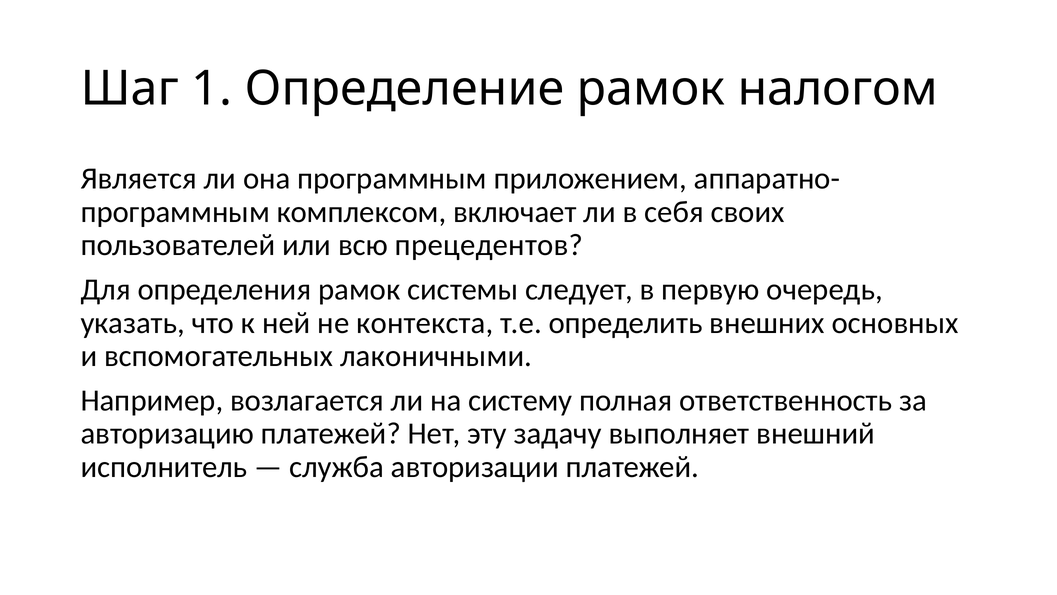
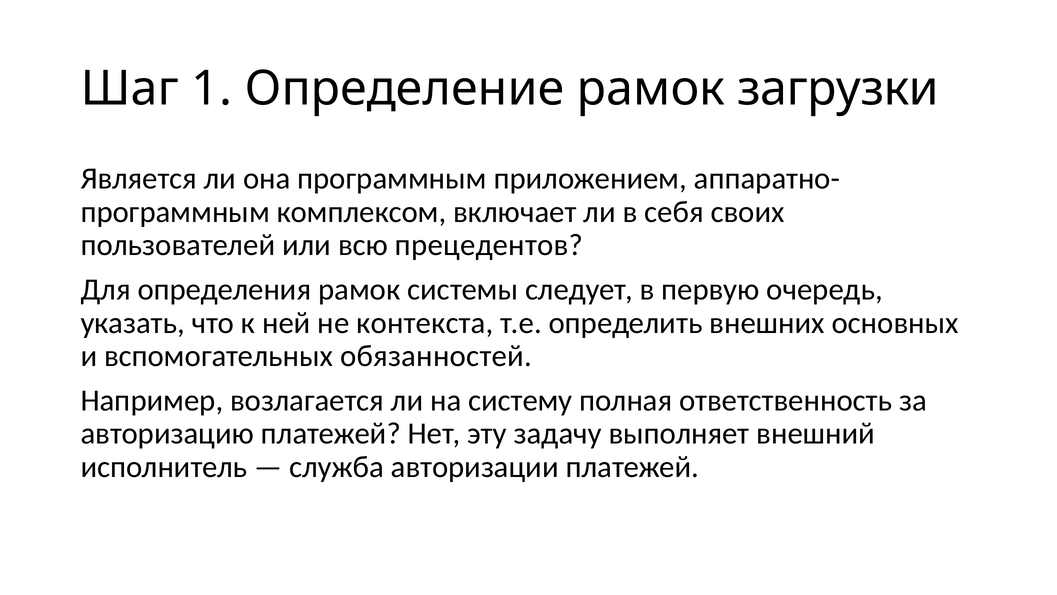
налогом: налогом -> загрузки (838, 89)
лаконичными: лаконичными -> обязанностей (436, 356)
